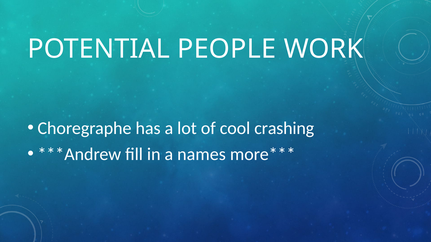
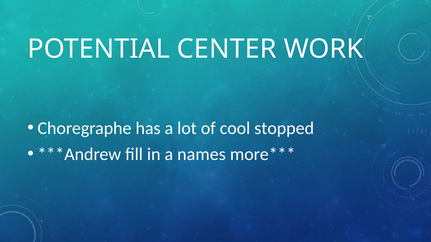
PEOPLE: PEOPLE -> CENTER (227, 49)
crashing: crashing -> stopped (284, 128)
